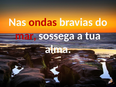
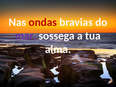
mar colour: red -> purple (26, 36)
